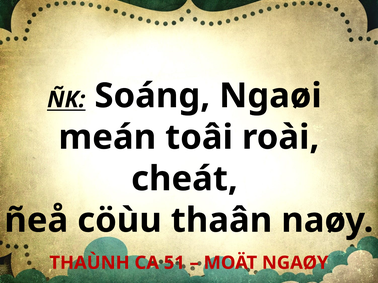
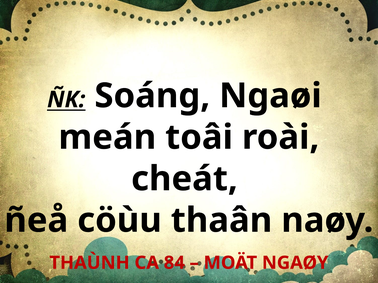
51: 51 -> 84 (174, 263)
